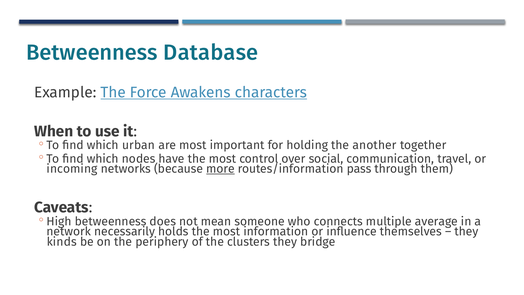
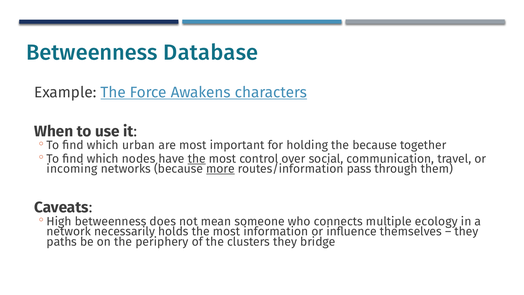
the another: another -> because (375, 145)
the underline: none -> present (197, 159)
average: average -> ecology (436, 221)
kinds: kinds -> paths (62, 242)
